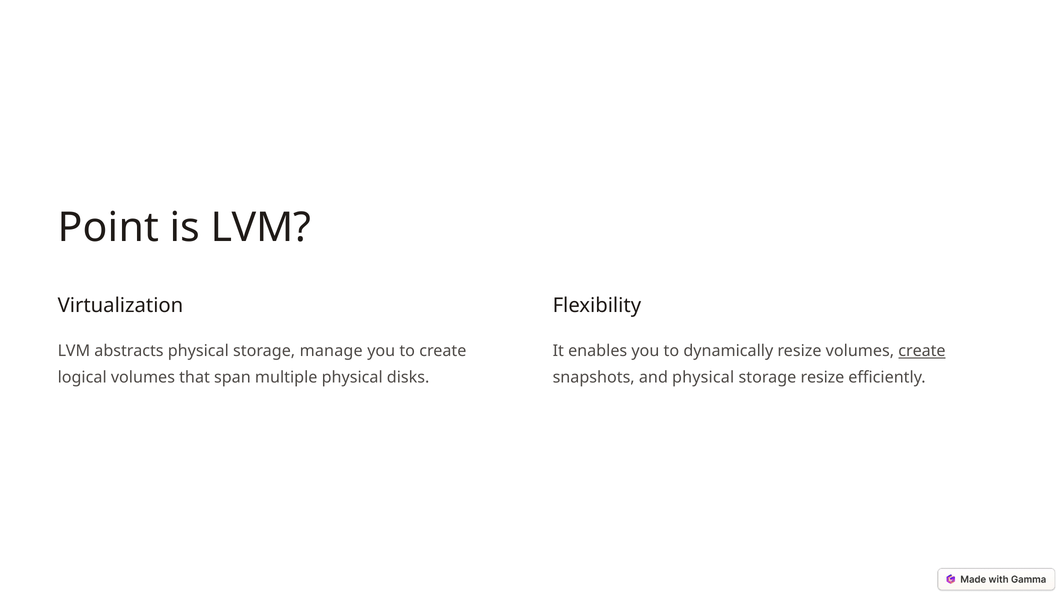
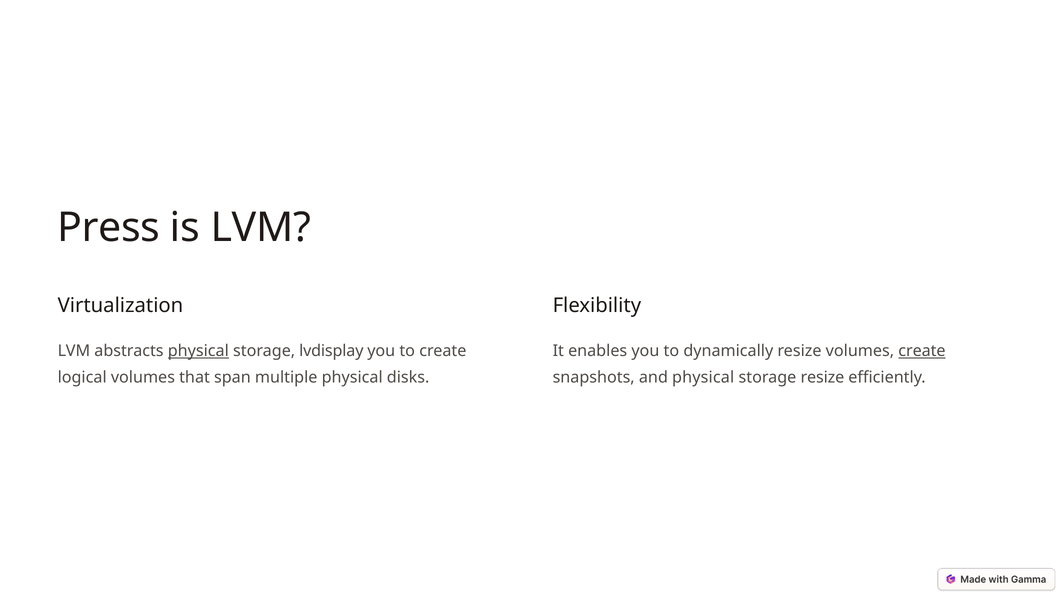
Point: Point -> Press (109, 227)
physical underline: none -> present (198, 351)
manage: manage -> lvdisplay (331, 351)
